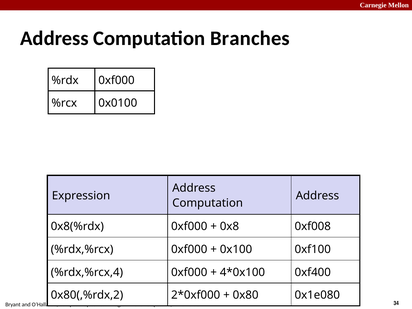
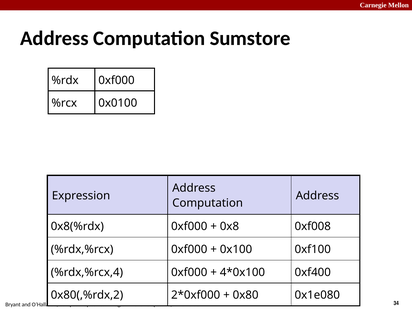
Branches: Branches -> Sumstore (250, 38)
